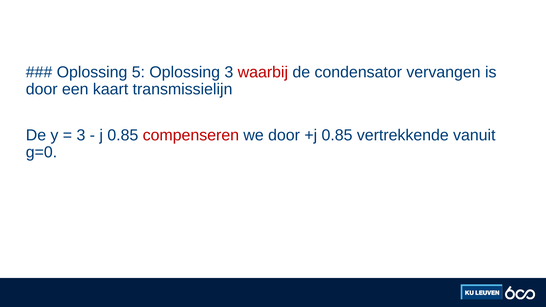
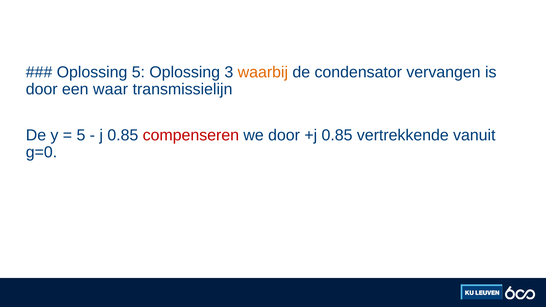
waarbij colour: red -> orange (263, 72)
kaart: kaart -> waar (111, 89)
3: 3 -> 5 (81, 135)
